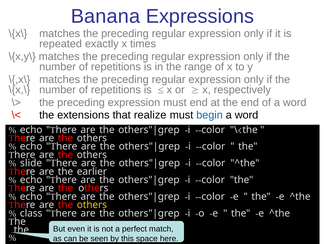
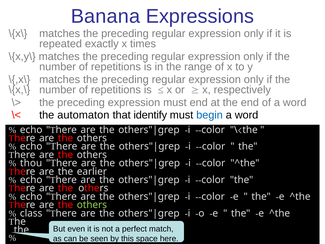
extensions: extensions -> automaton (83, 115)
realize: realize -> identify (150, 115)
slide: slide -> thou (31, 163)
others colour: yellow -> light green (92, 205)
